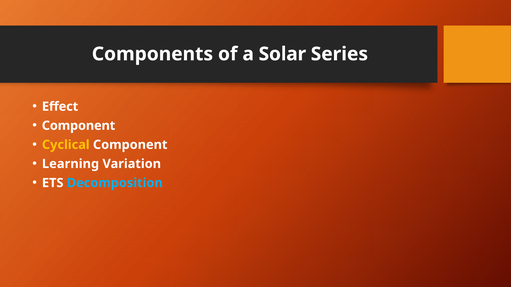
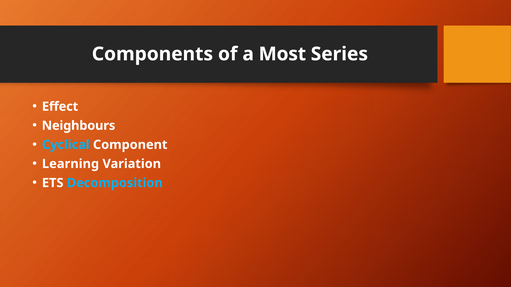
Solar: Solar -> Most (282, 54)
Component: Component -> Neighbours (79, 126)
Cyclical colour: yellow -> light blue (66, 145)
